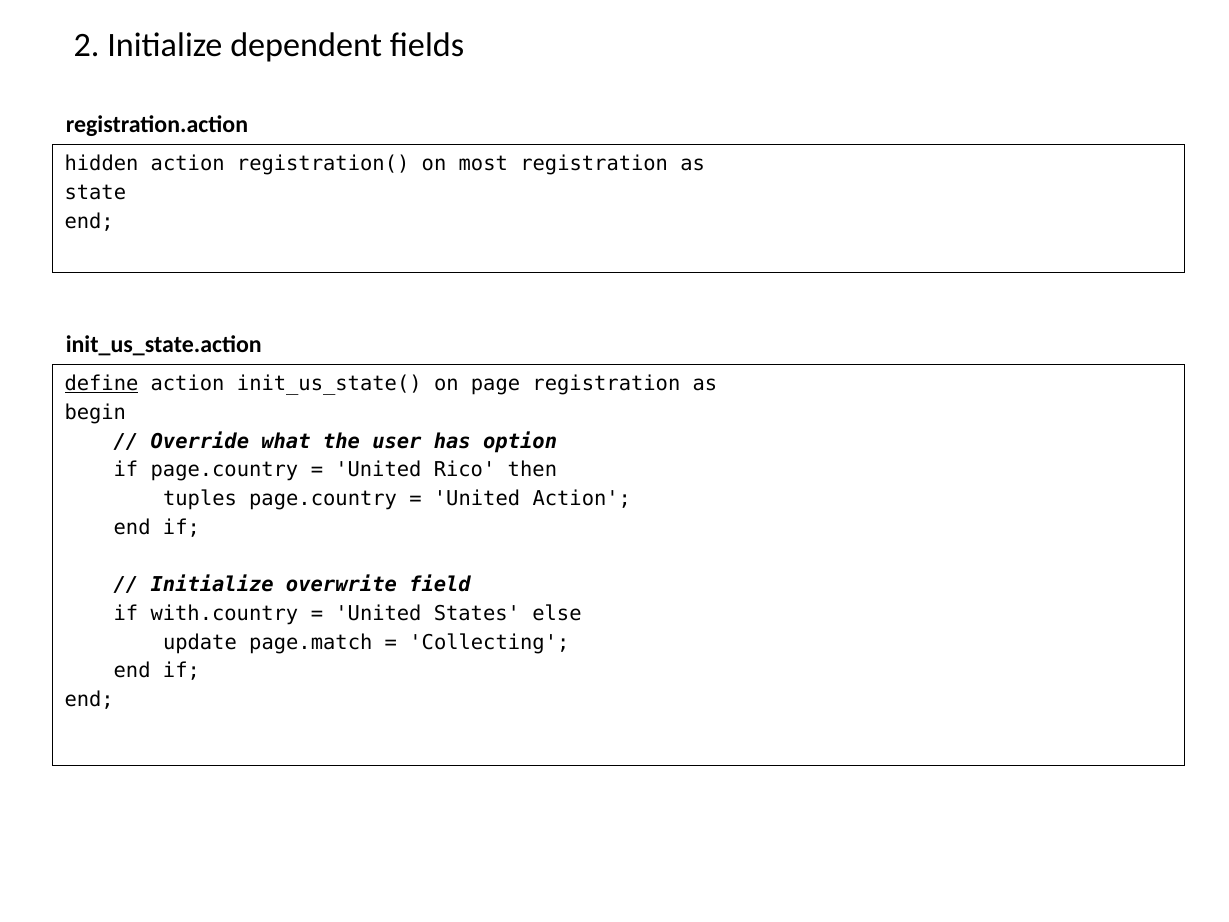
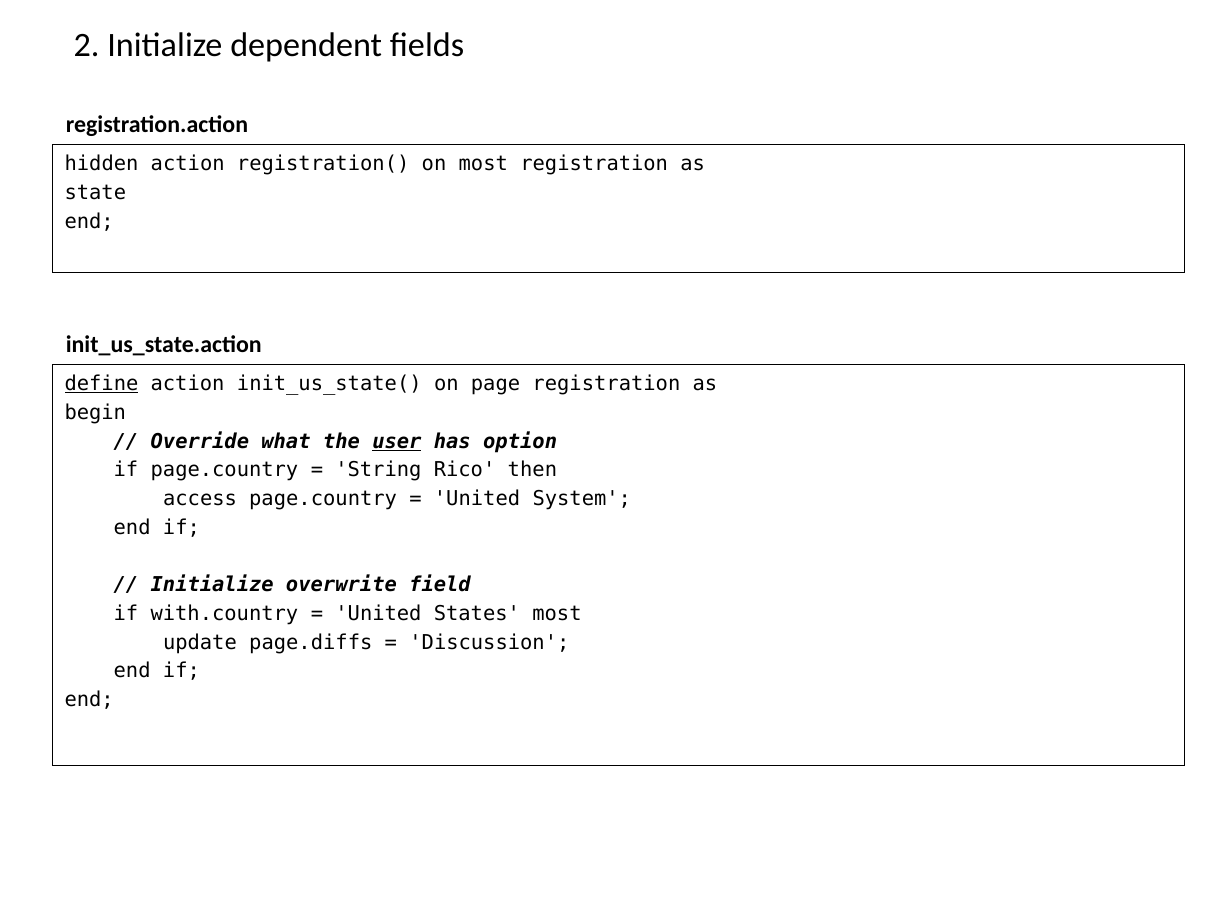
user underline: none -> present (397, 441)
United: United -> String (378, 470)
tuples: tuples -> access (200, 499)
United Action: Action -> System (582, 499)
States else: else -> most (557, 613)
page.match: page.match -> page.diffs (311, 642)
Collecting: Collecting -> Discussion (489, 642)
